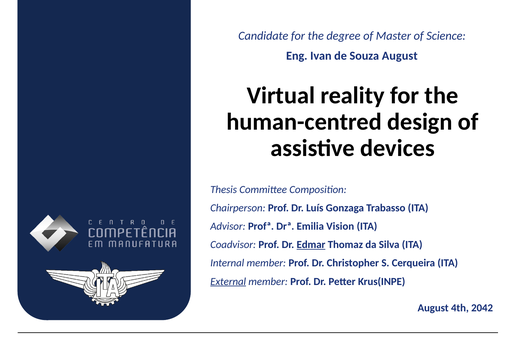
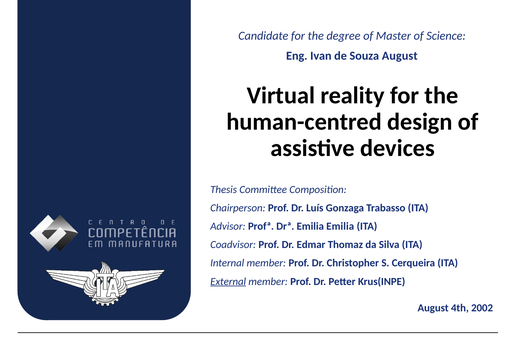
Emilia Vision: Vision -> Emilia (340, 226)
Edmar underline: present -> none (311, 245)
2042: 2042 -> 2002 (482, 308)
